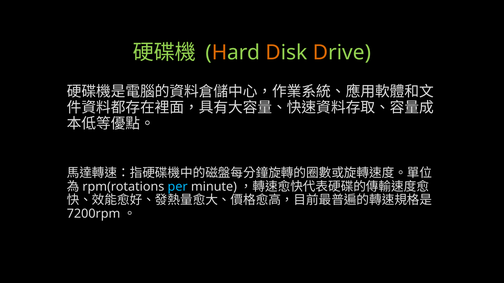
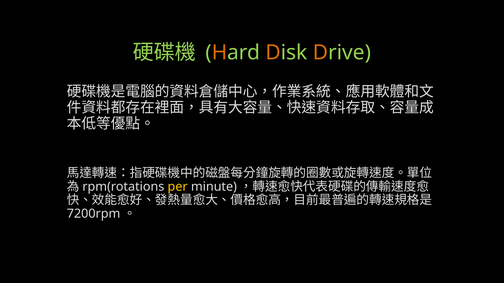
per colour: light blue -> yellow (178, 187)
